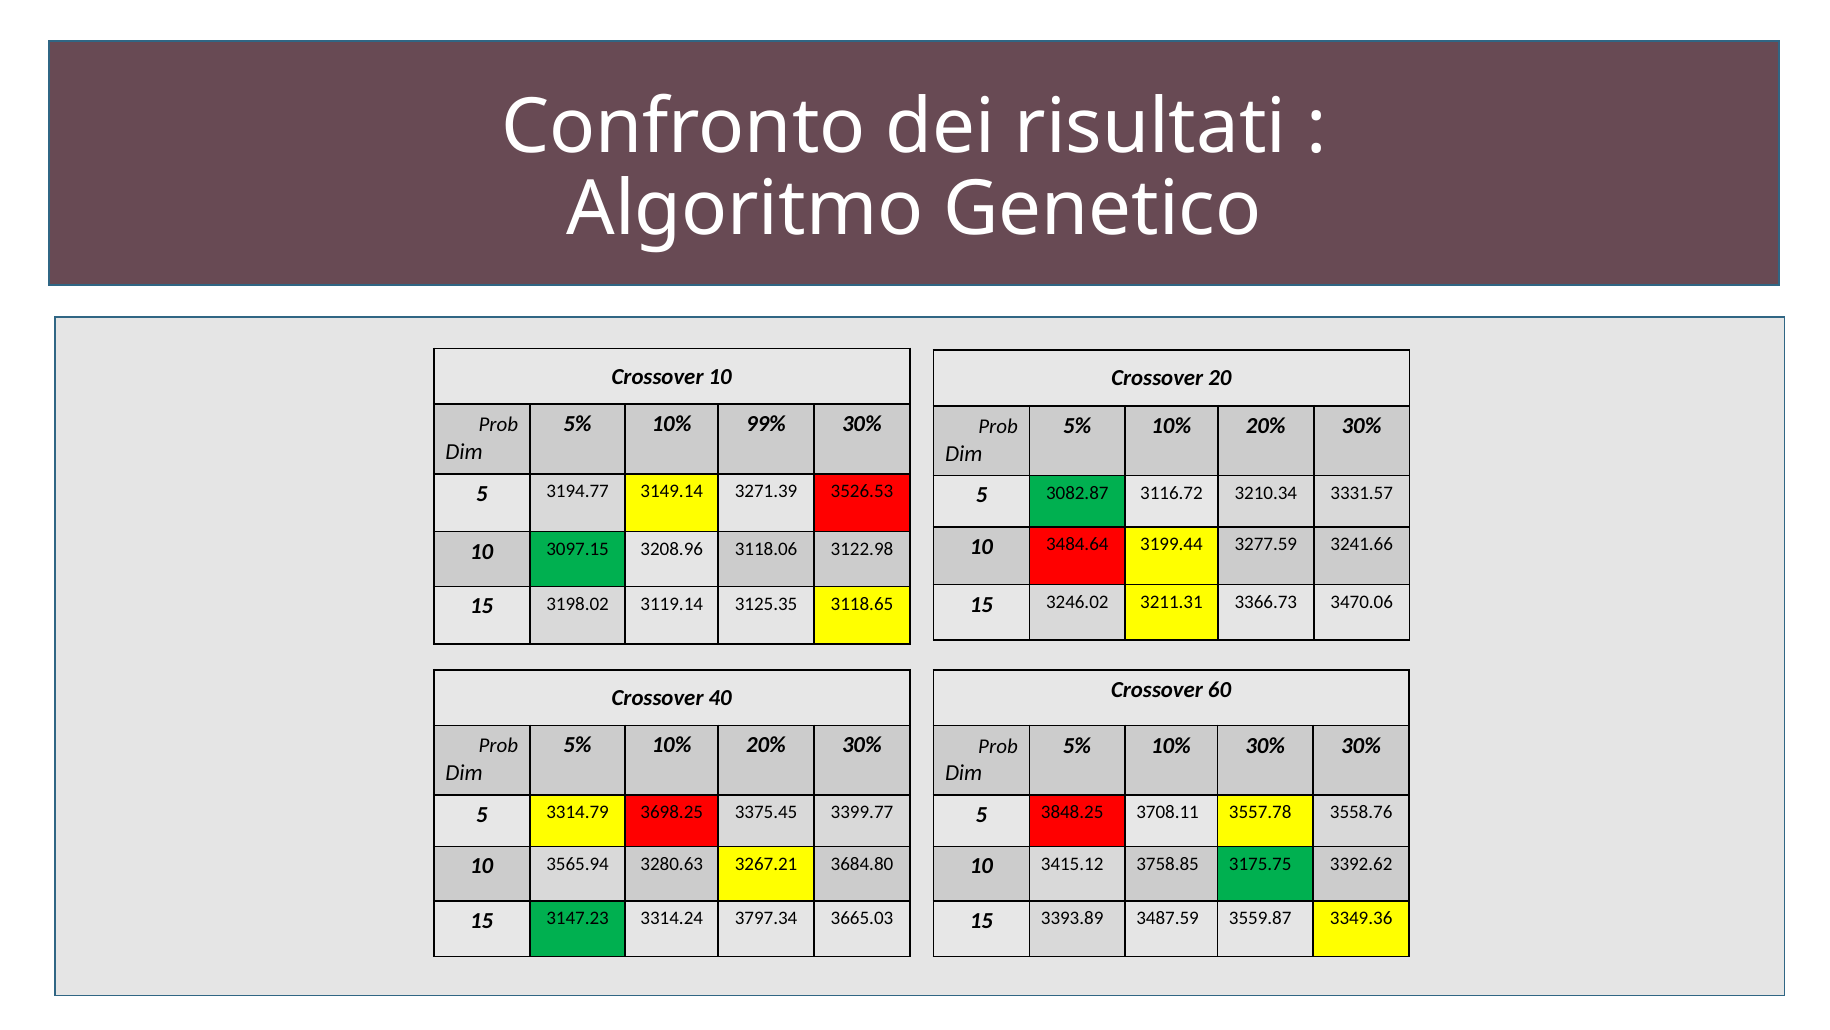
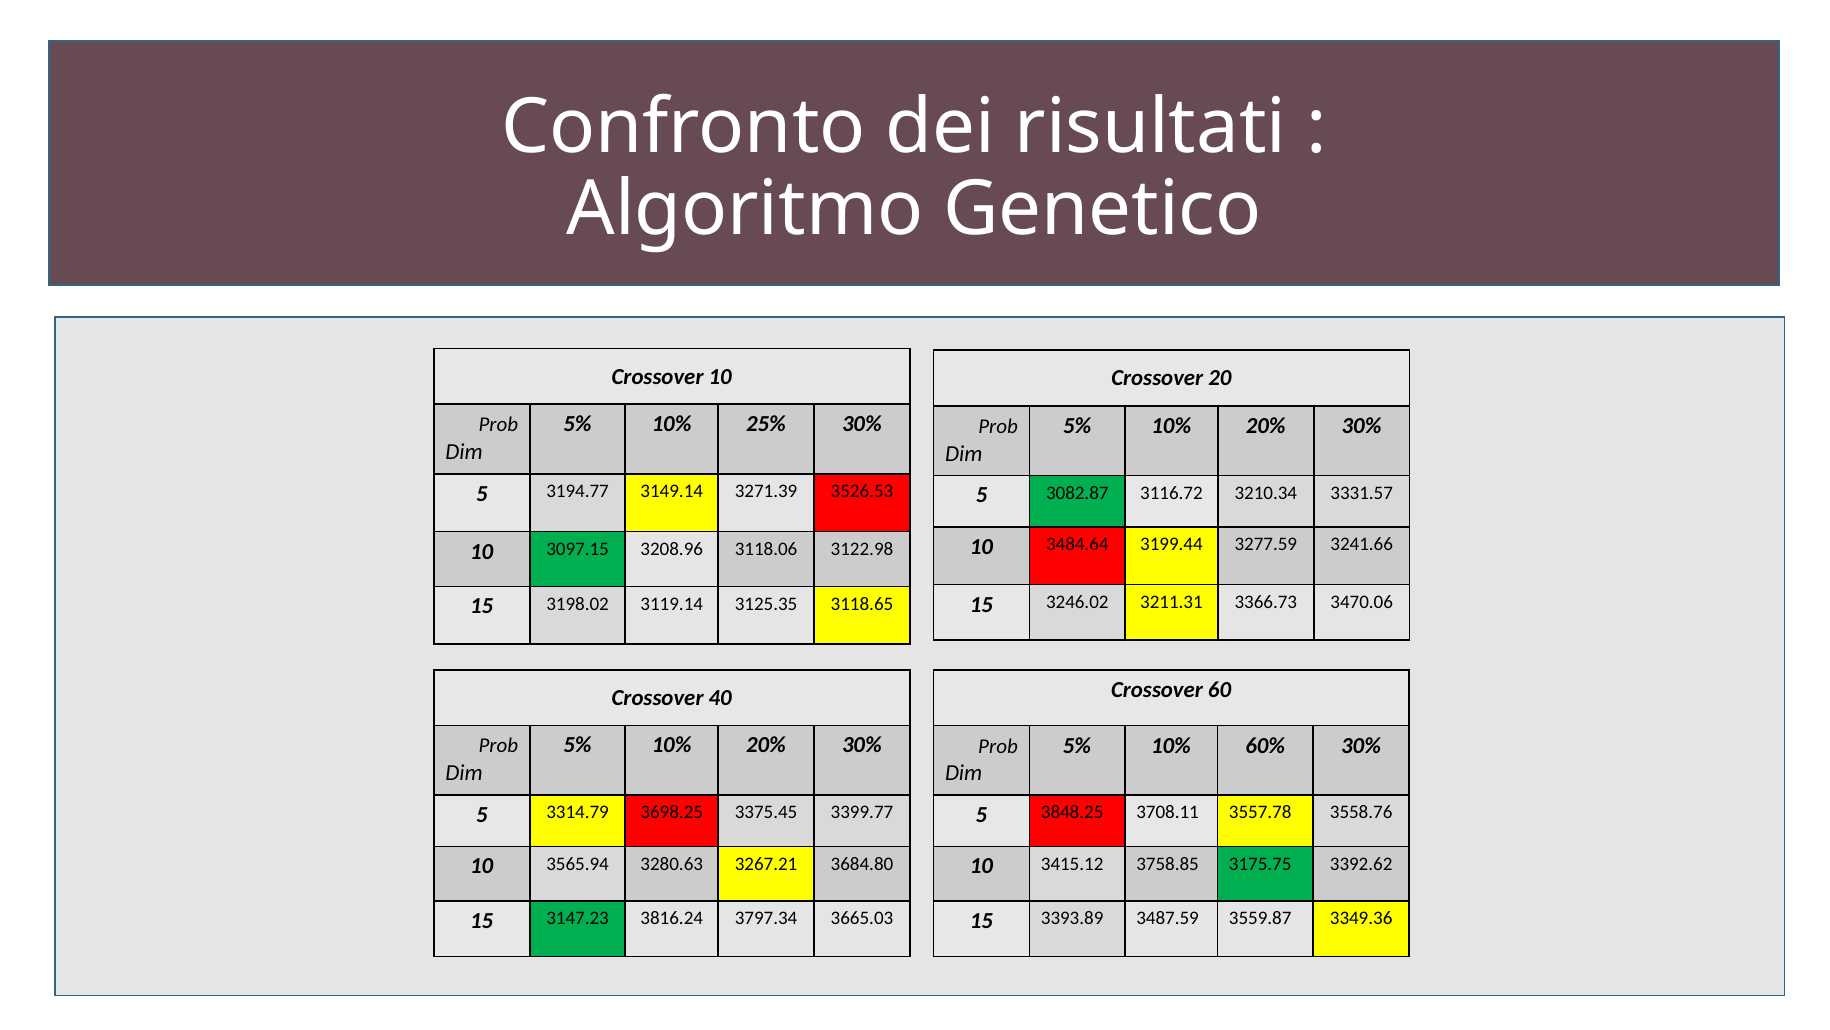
99%: 99% -> 25% (766, 424)
10% 30%: 30% -> 60% (1265, 745)
3314.24: 3314.24 -> 3816.24 (672, 918)
